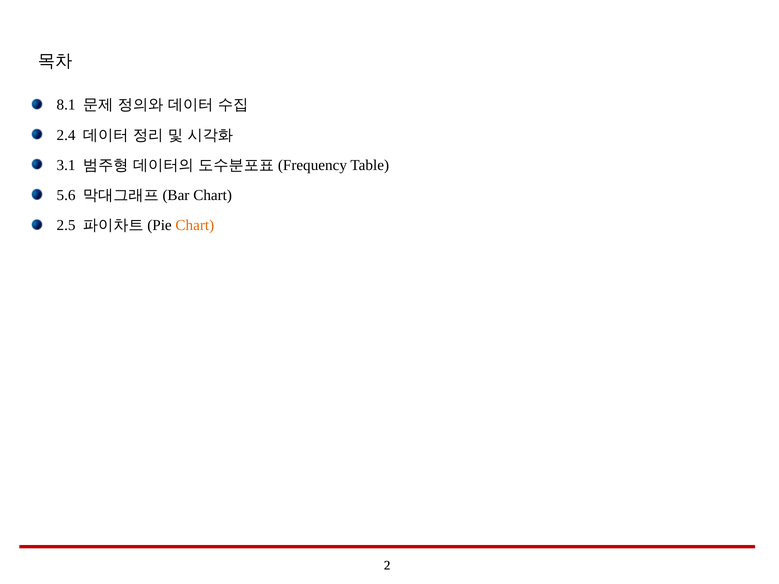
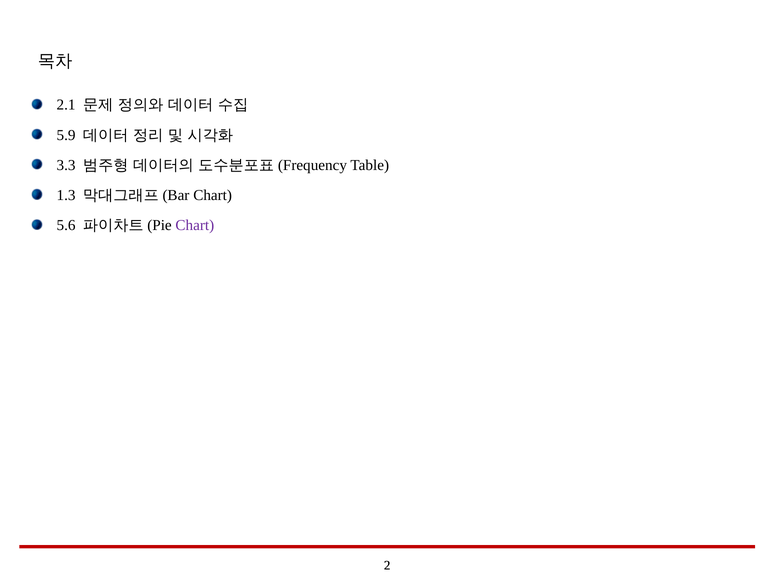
8.1: 8.1 -> 2.1 (66, 105)
2.4: 2.4 -> 5.9 (66, 135)
3.1: 3.1 -> 3.3 (66, 165)
5.6: 5.6 -> 1.3 (66, 195)
2.5: 2.5 -> 5.6 (66, 226)
Chart colour: orange -> purple (195, 226)
